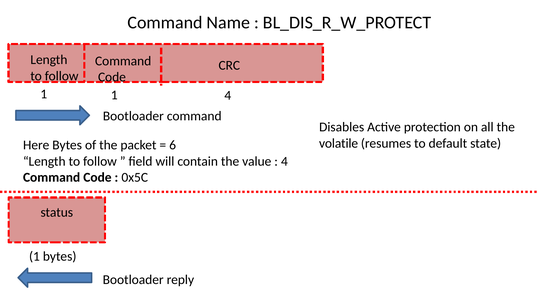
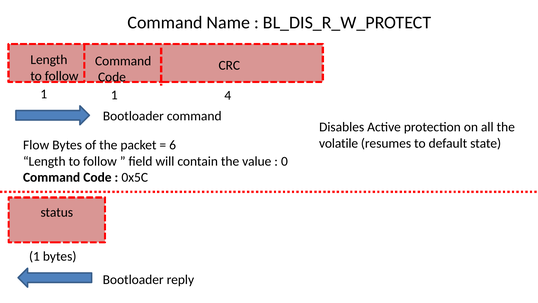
Here: Here -> Flow (36, 145)
4: 4 -> 0 (284, 161)
